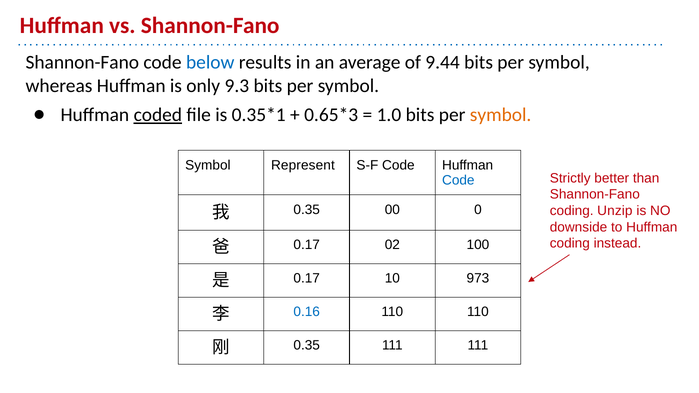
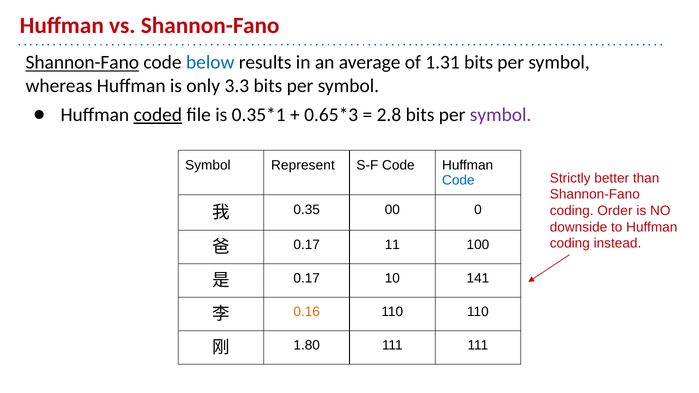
Shannon-Fano underline: none -> present (82, 63)
9.44: 9.44 -> 1.31 (443, 63)
9.3: 9.3 -> 3.3 (237, 86)
1.0: 1.0 -> 2.8 (389, 115)
symbol colour: orange -> purple (501, 115)
Unzip: Unzip -> Order (615, 211)
02: 02 -> 11 (392, 245)
973: 973 -> 141 (478, 279)
0.16 colour: blue -> orange (307, 312)
0.35: 0.35 -> 1.80 (307, 346)
